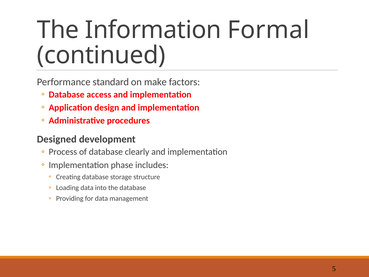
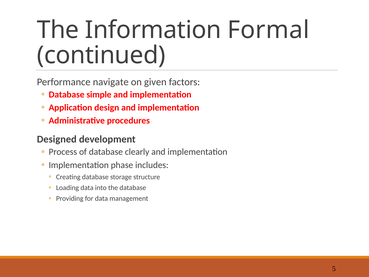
standard: standard -> navigate (111, 82)
make: make -> given (155, 82)
access: access -> simple (99, 94)
